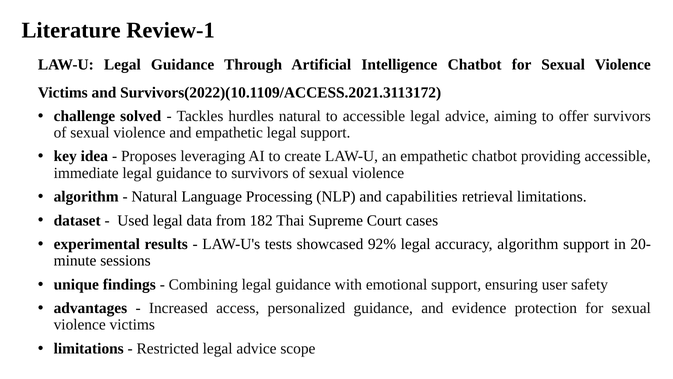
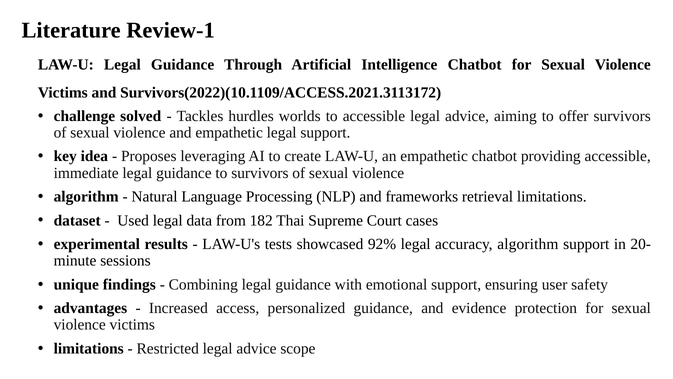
hurdles natural: natural -> worlds (300, 116)
capabilities: capabilities -> frameworks (422, 197)
